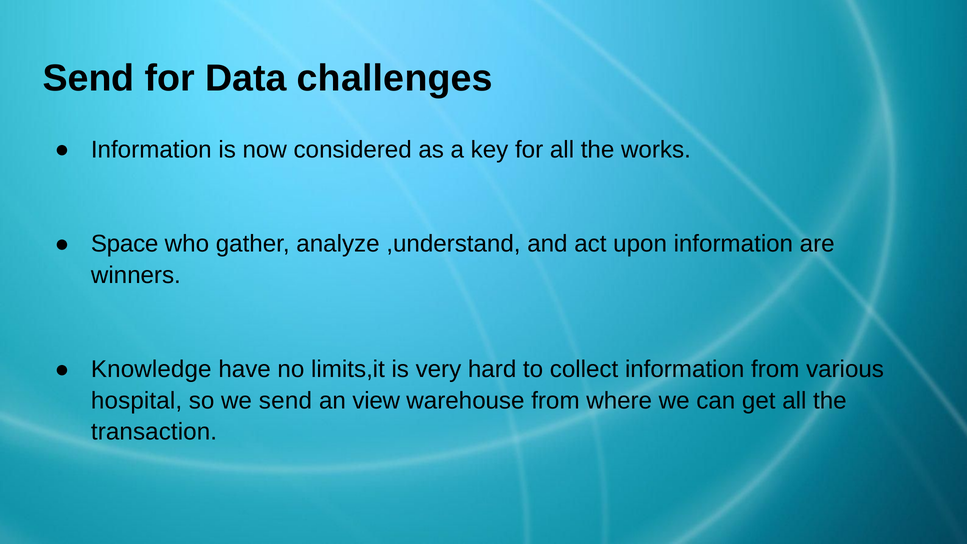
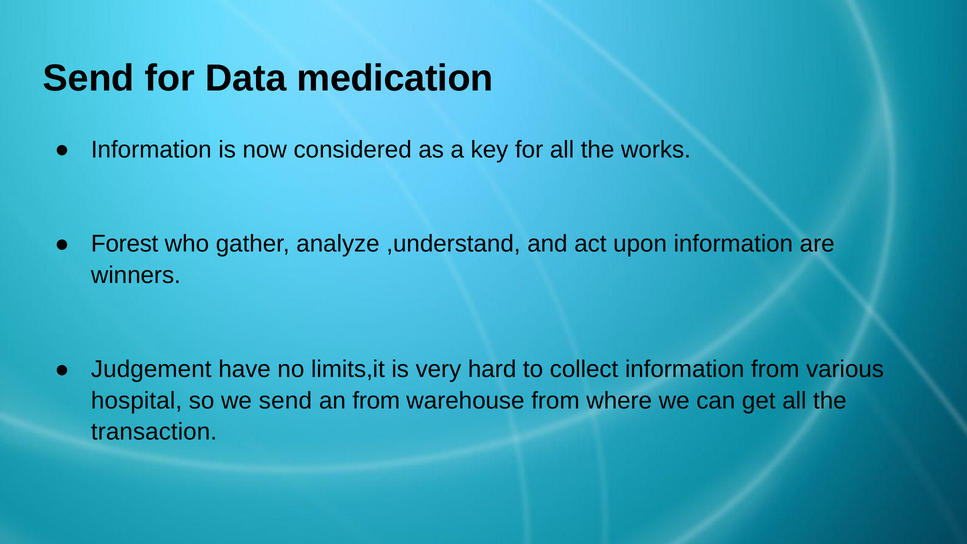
challenges: challenges -> medication (395, 78)
Space: Space -> Forest (125, 244)
Knowledge: Knowledge -> Judgement (151, 369)
an view: view -> from (376, 401)
